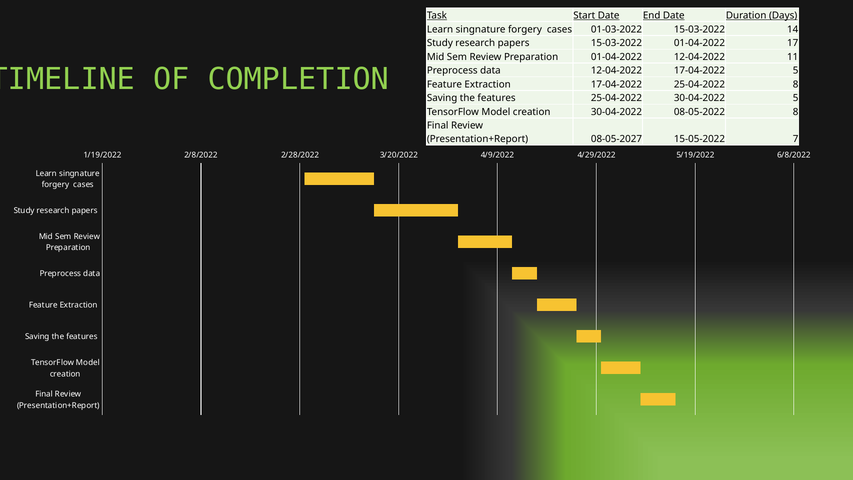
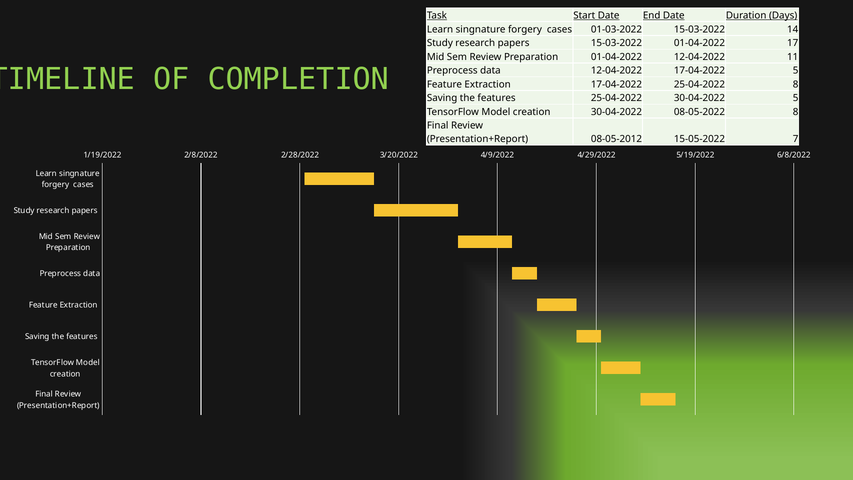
08-05-2027: 08-05-2027 -> 08-05-2012 (616, 139)
